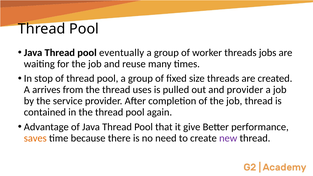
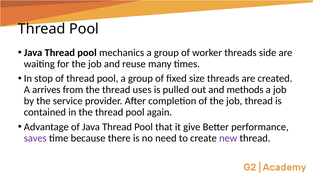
eventually: eventually -> mechanics (122, 53)
jobs: jobs -> side (268, 53)
and provider: provider -> methods (245, 90)
saves colour: orange -> purple (35, 138)
